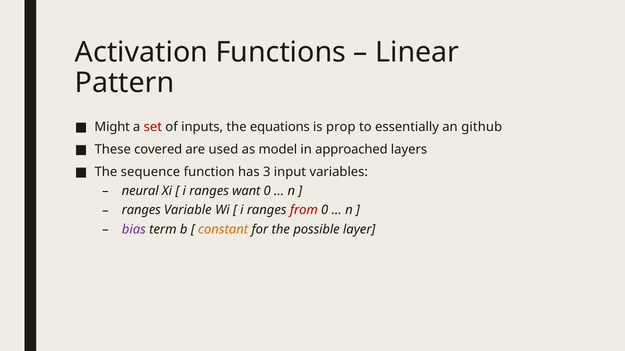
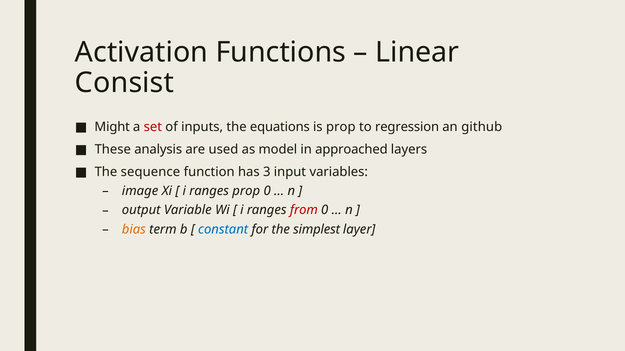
Pattern: Pattern -> Consist (125, 83)
essentially: essentially -> regression (407, 127)
covered: covered -> analysis (158, 150)
neural: neural -> image (140, 191)
ranges want: want -> prop (246, 191)
ranges: ranges -> output (141, 211)
bias colour: purple -> orange (134, 230)
constant colour: orange -> blue (223, 230)
possible: possible -> simplest (317, 230)
